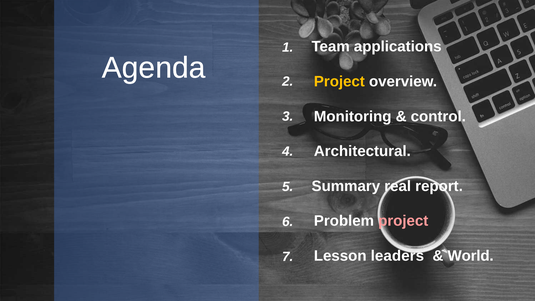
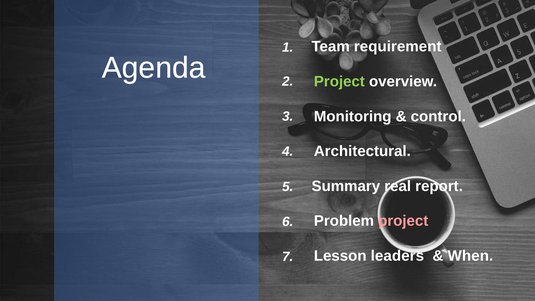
applications: applications -> requirement (398, 46)
Project colour: yellow -> light green (339, 82)
World: World -> When (470, 256)
